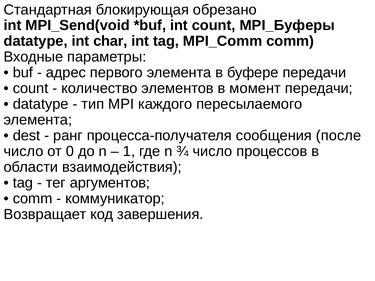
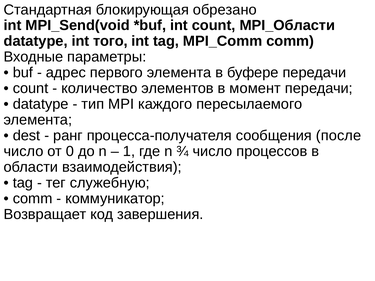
MPI_Буферы: MPI_Буферы -> MPI_Области (287, 25)
char: char -> того (110, 41)
аргументов: аргументов -> служебную (110, 183)
